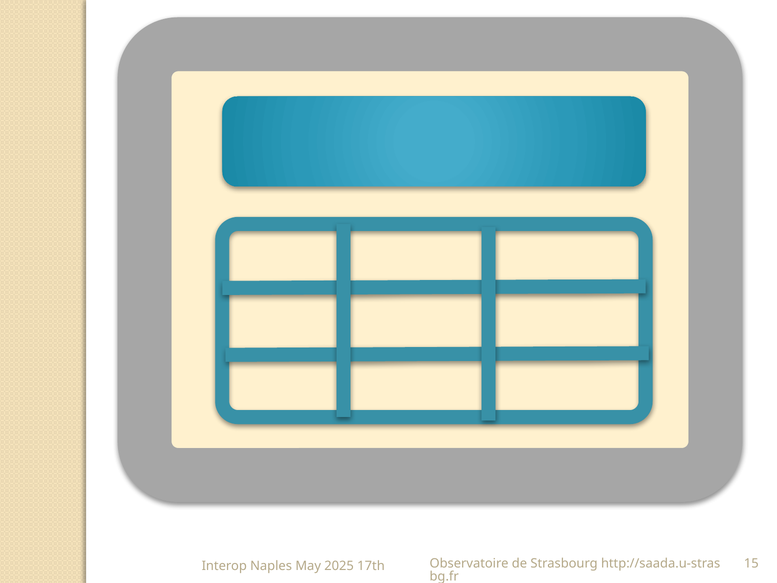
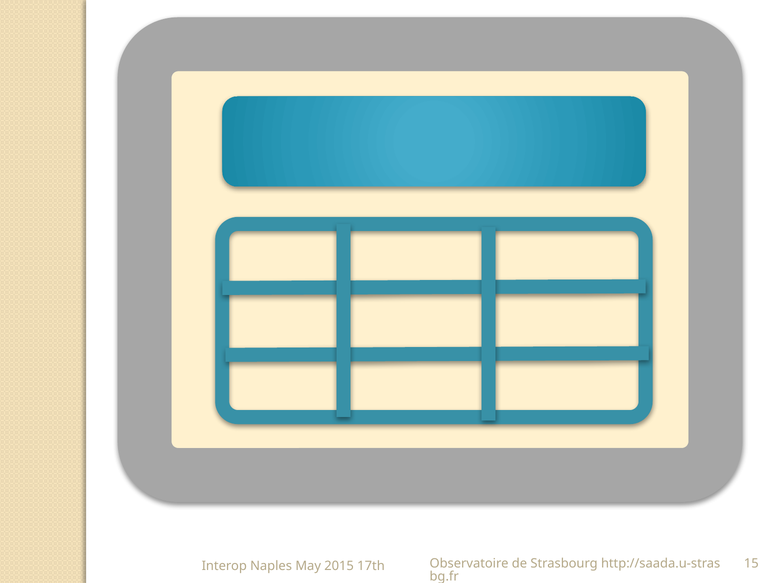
2025: 2025 -> 2015 (339, 566)
